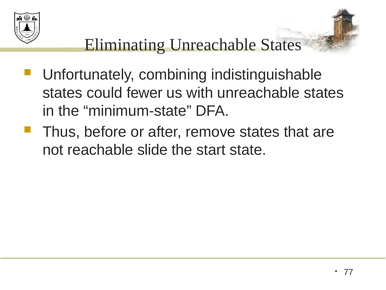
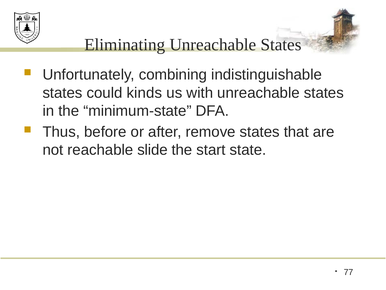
fewer: fewer -> kinds (144, 93)
